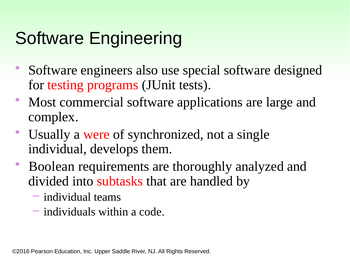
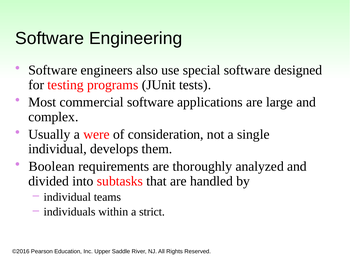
synchronized: synchronized -> consideration (166, 135)
code: code -> strict (152, 212)
